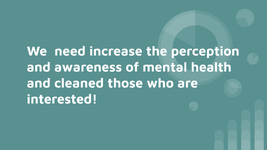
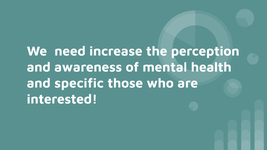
cleaned: cleaned -> specific (79, 83)
